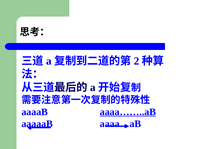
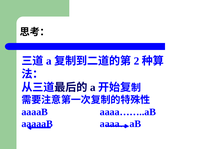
aaaa……..aB underline: present -> none (128, 112)
